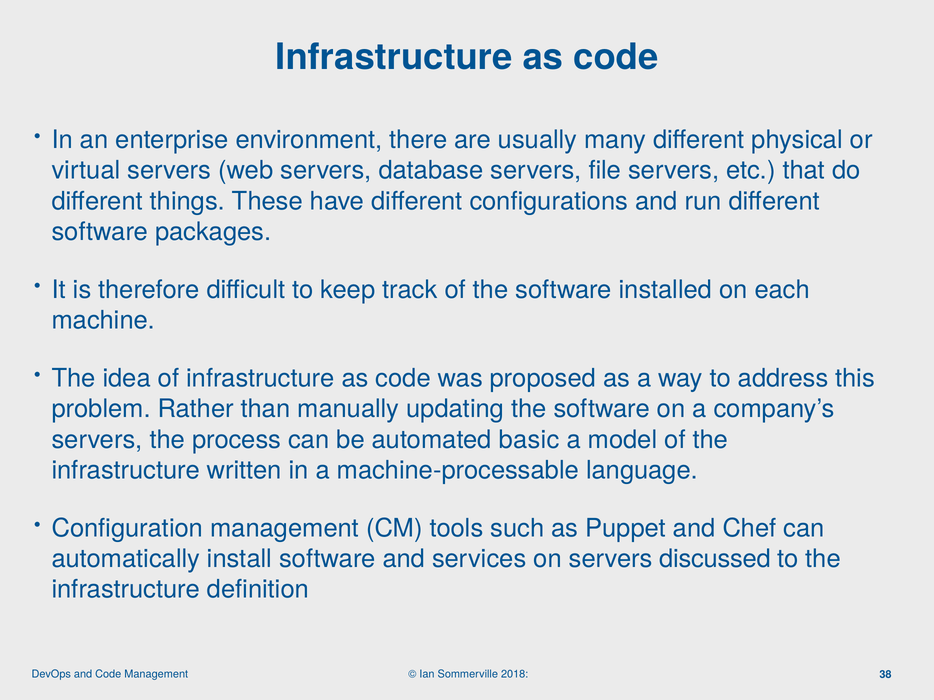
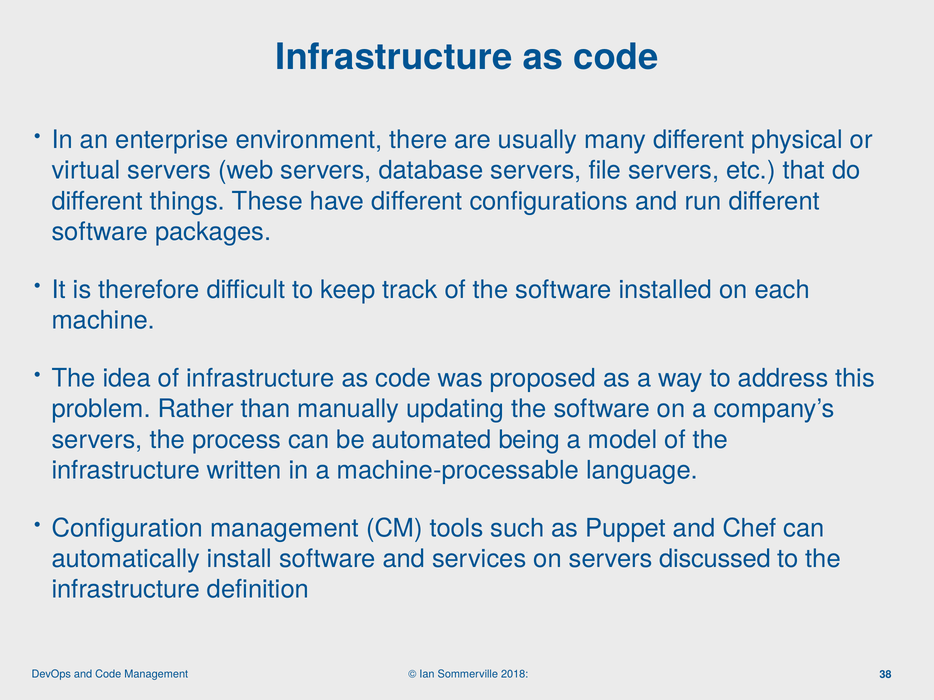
basic: basic -> being (529, 440)
